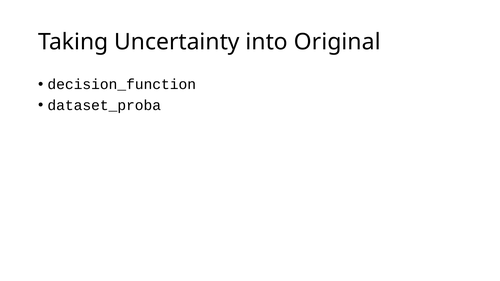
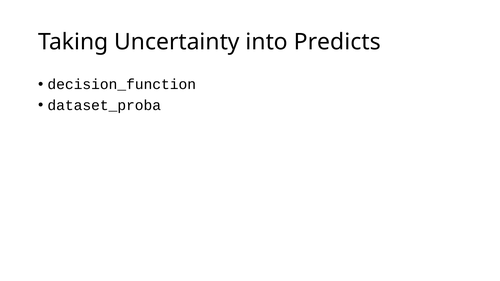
Original: Original -> Predicts (337, 42)
